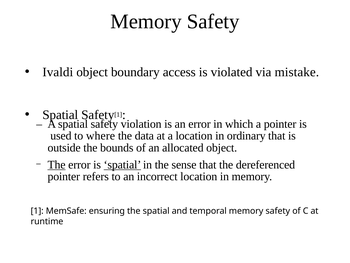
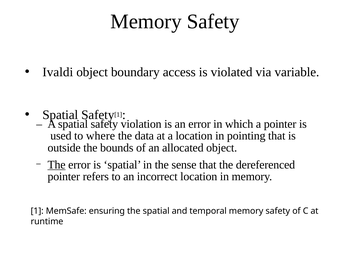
mistake: mistake -> variable (297, 72)
ordinary: ordinary -> pointing (246, 136)
spatial underline: present -> none (122, 164)
